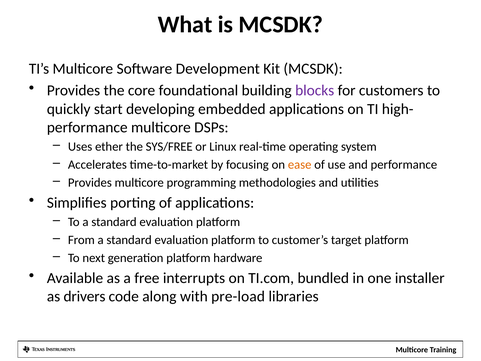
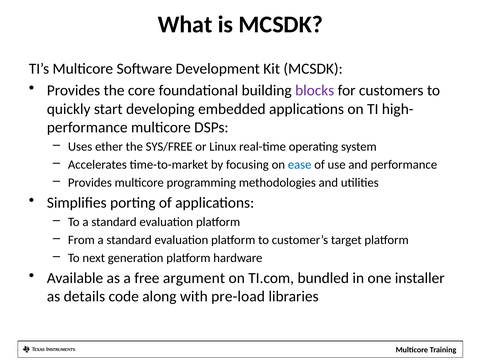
ease colour: orange -> blue (300, 164)
interrupts: interrupts -> argument (194, 278)
drivers: drivers -> details (84, 296)
